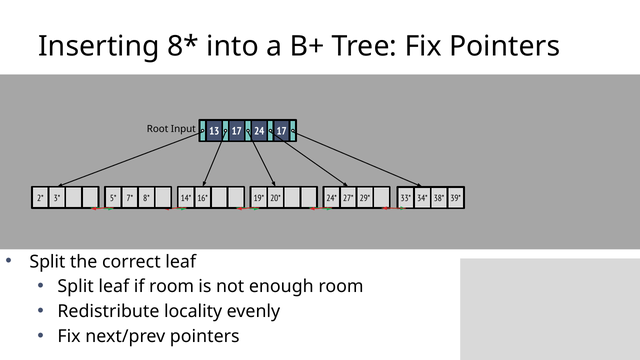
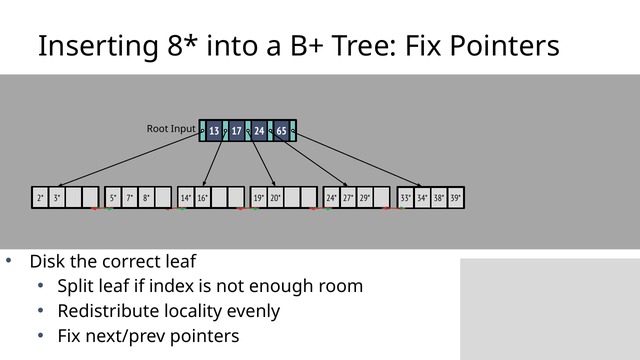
24 17: 17 -> 65 (282, 131)
Split: Split -> Disk (47, 262)
if room: room -> index (172, 287)
